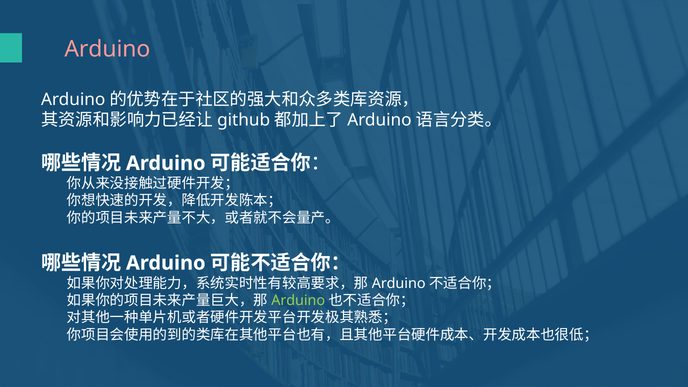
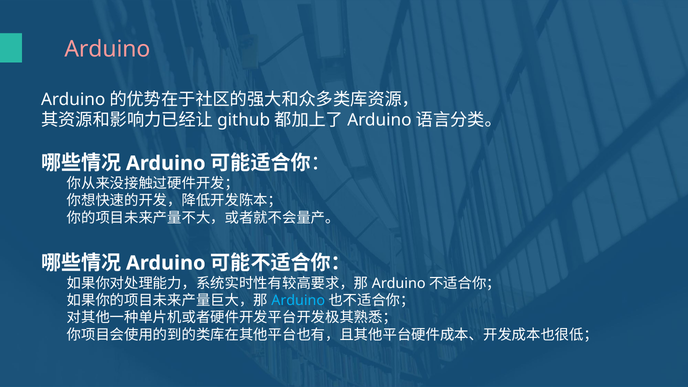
Arduino colour: light green -> light blue (298, 301)
